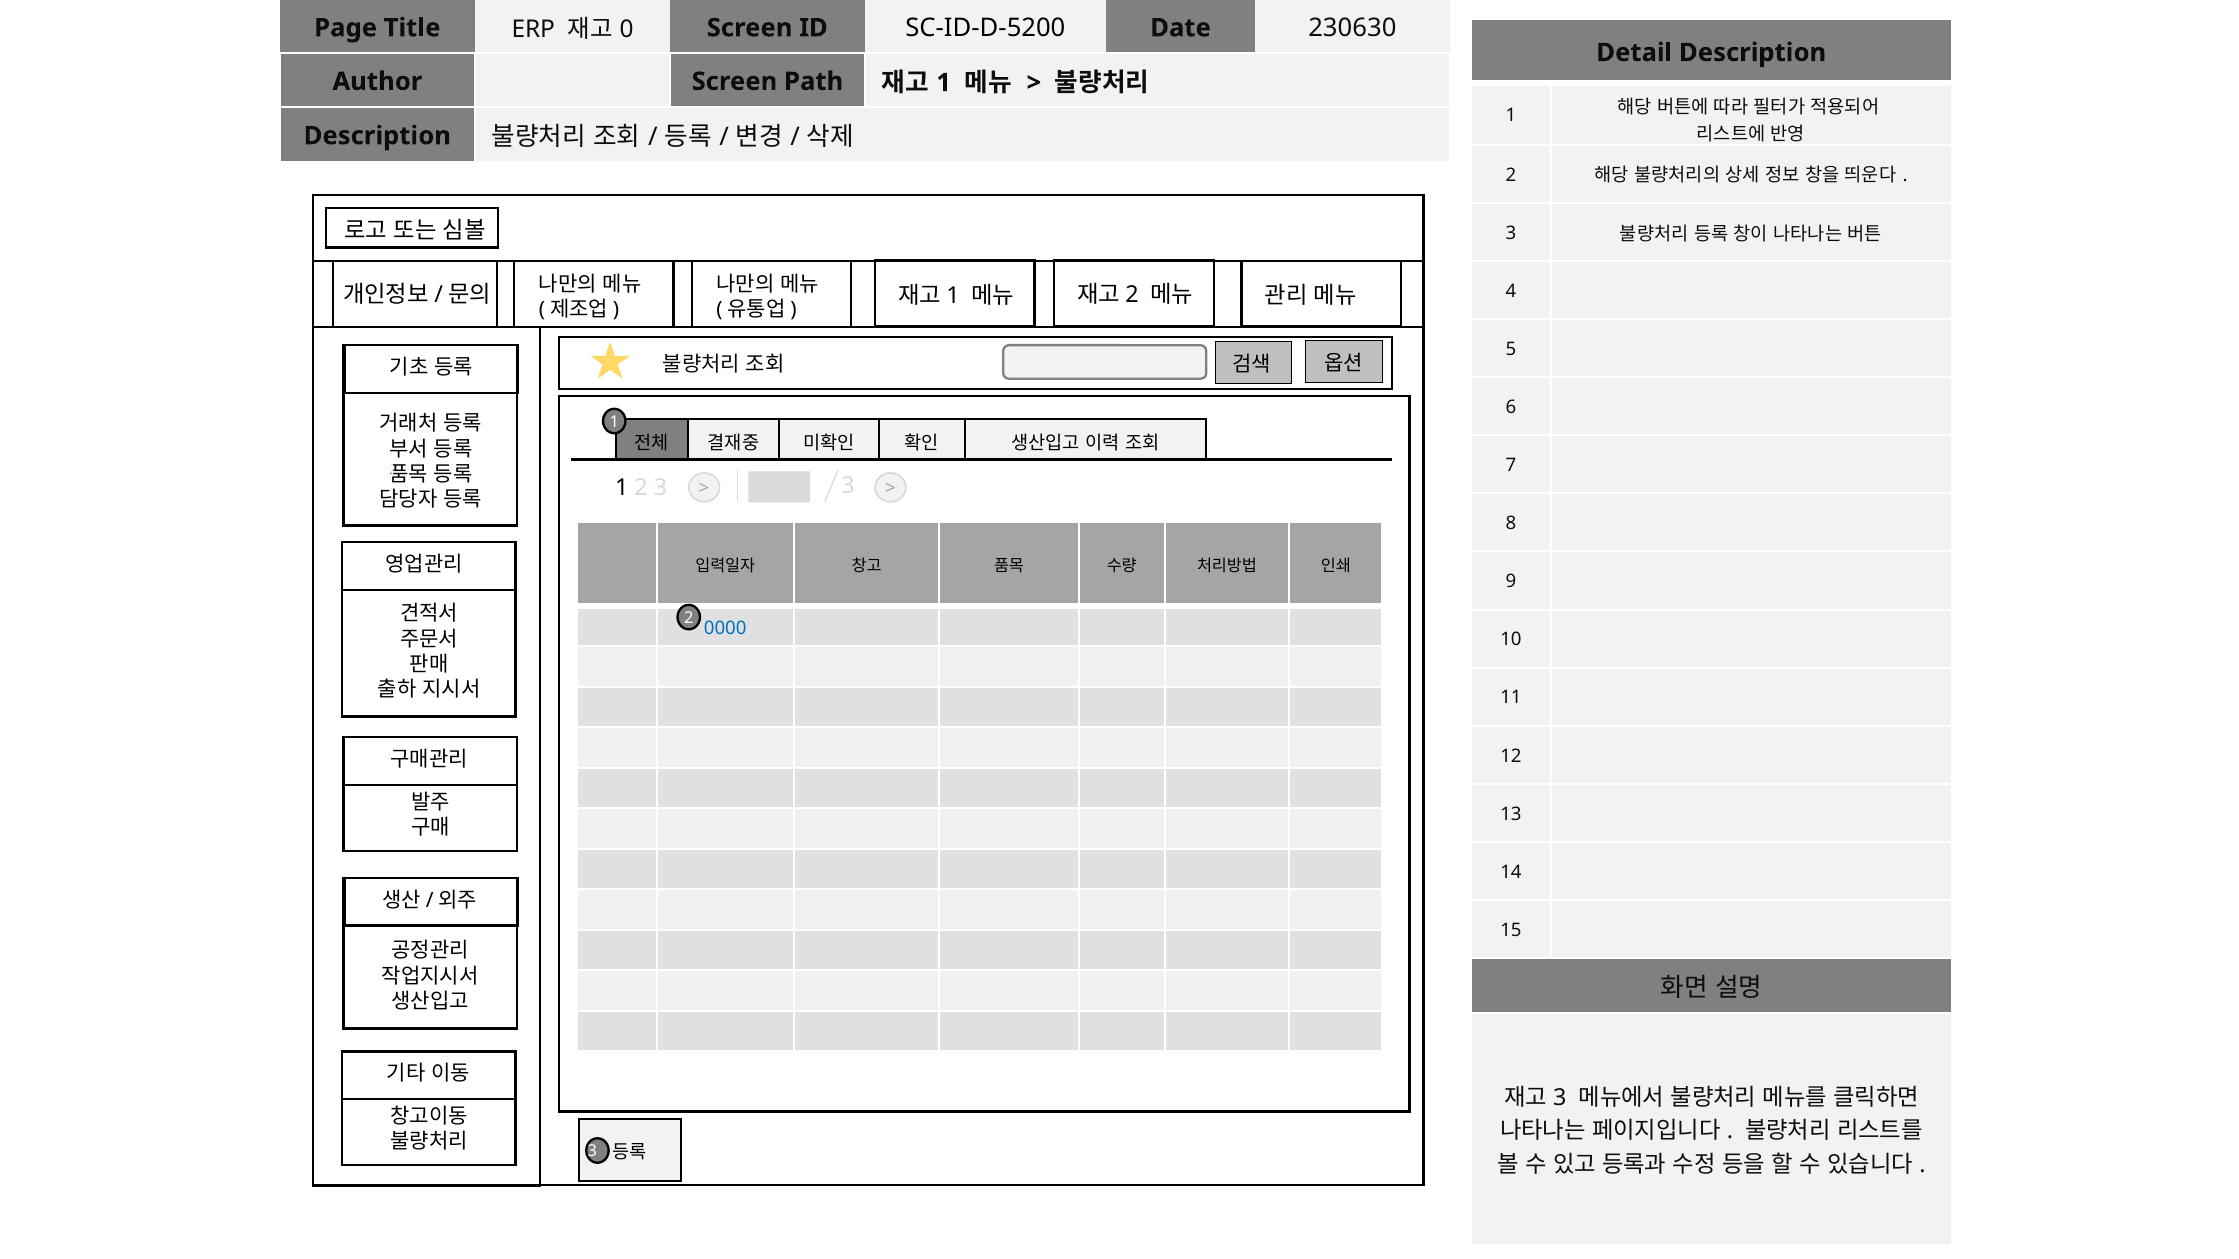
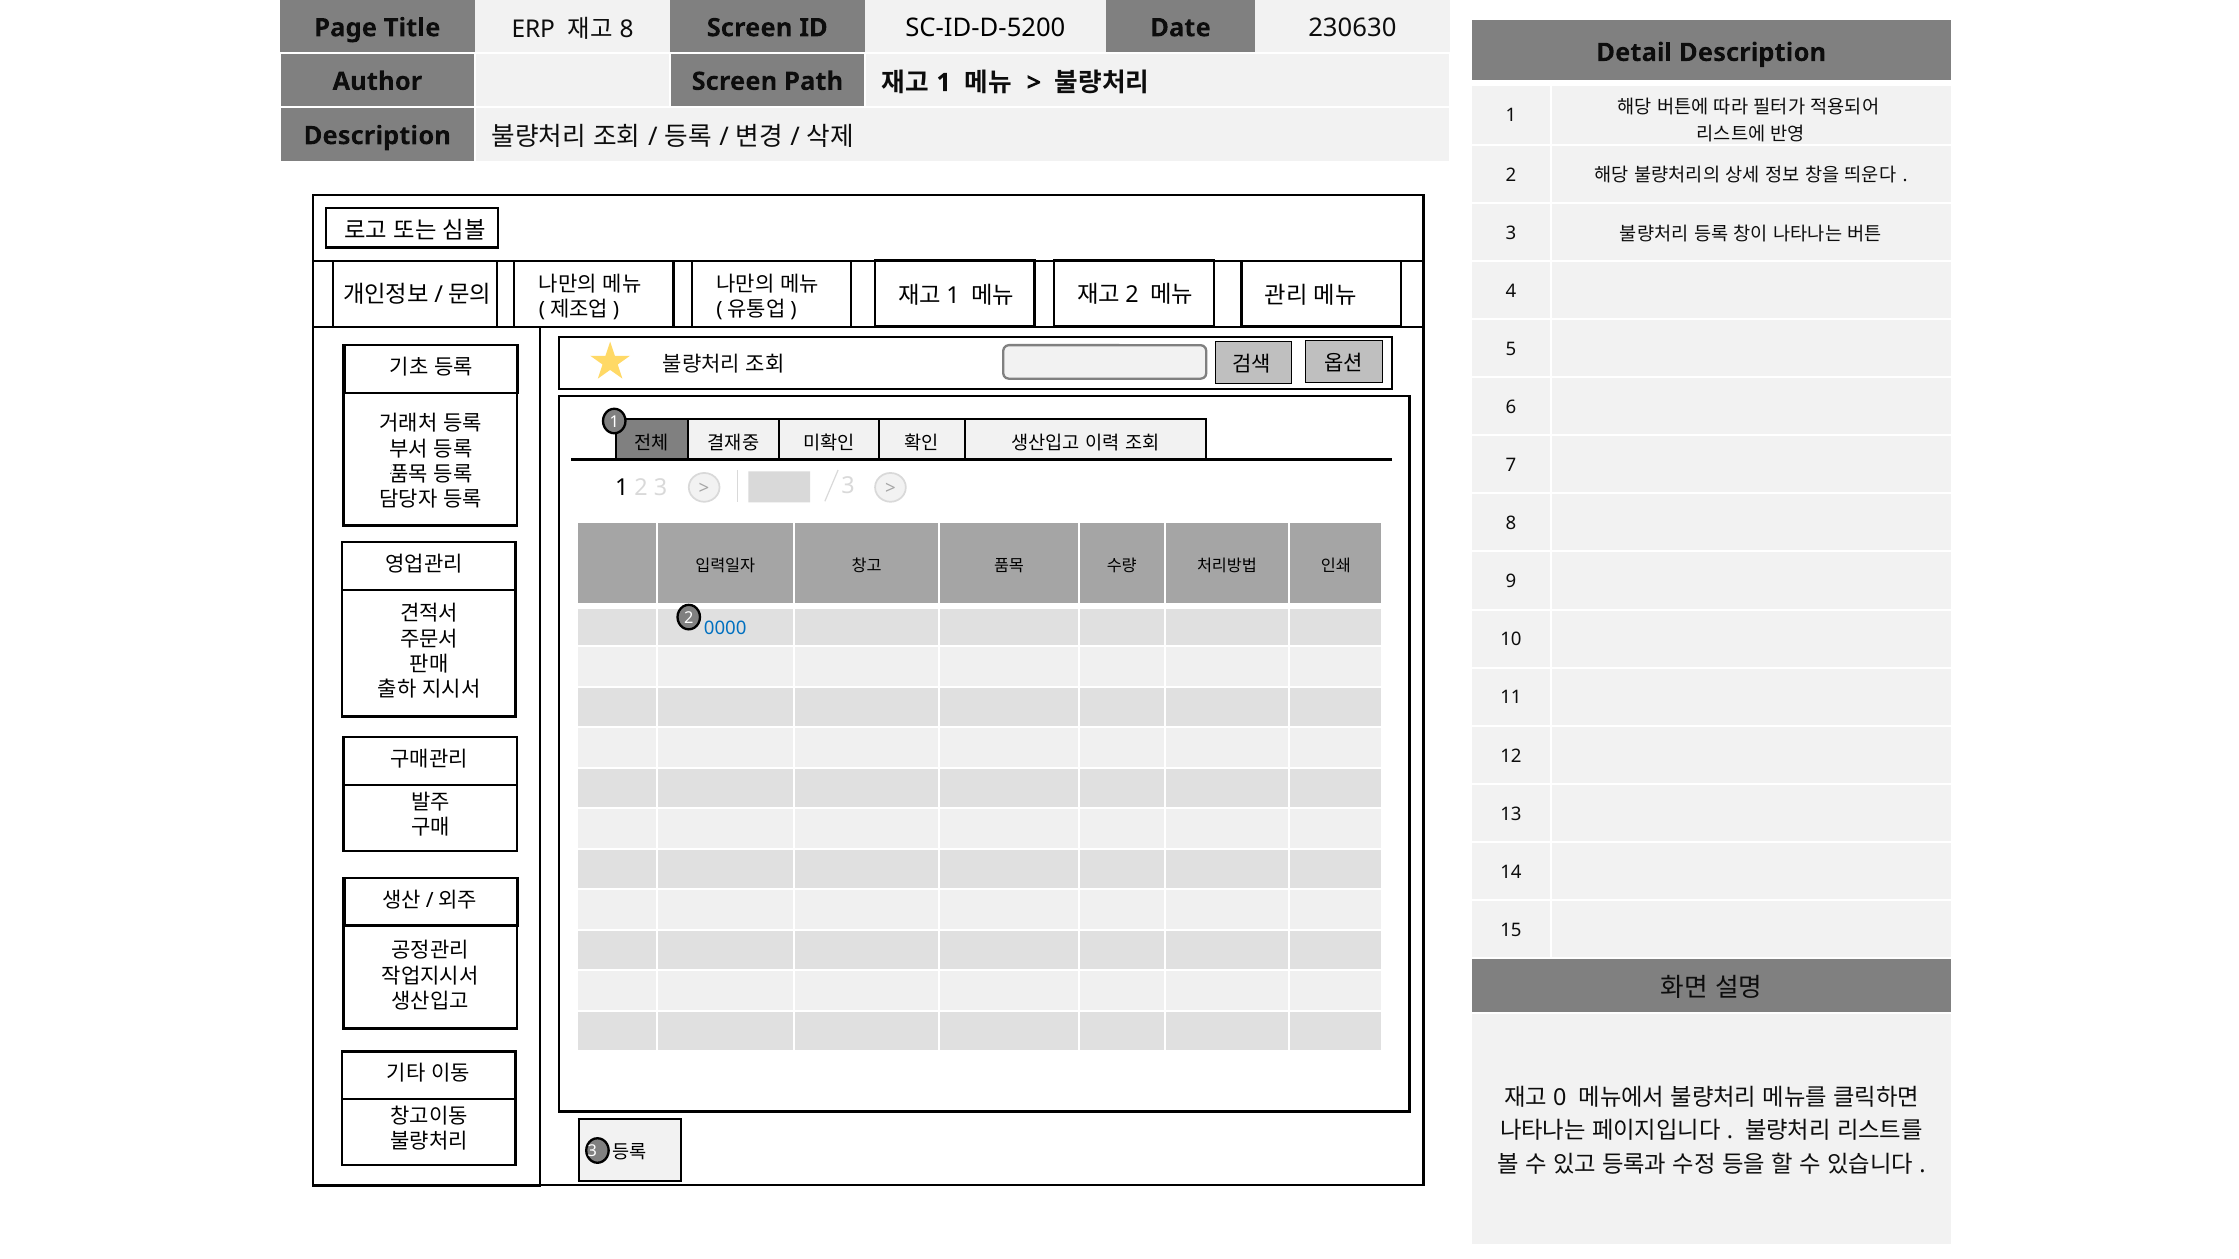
0: 0 -> 8 (627, 29)
3: 3 -> 0 (1560, 1098)
